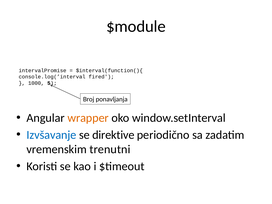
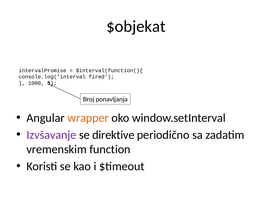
$module: $module -> $objekat (136, 26)
Izvšavanje colour: blue -> purple (51, 135)
trenutni: trenutni -> function (110, 149)
